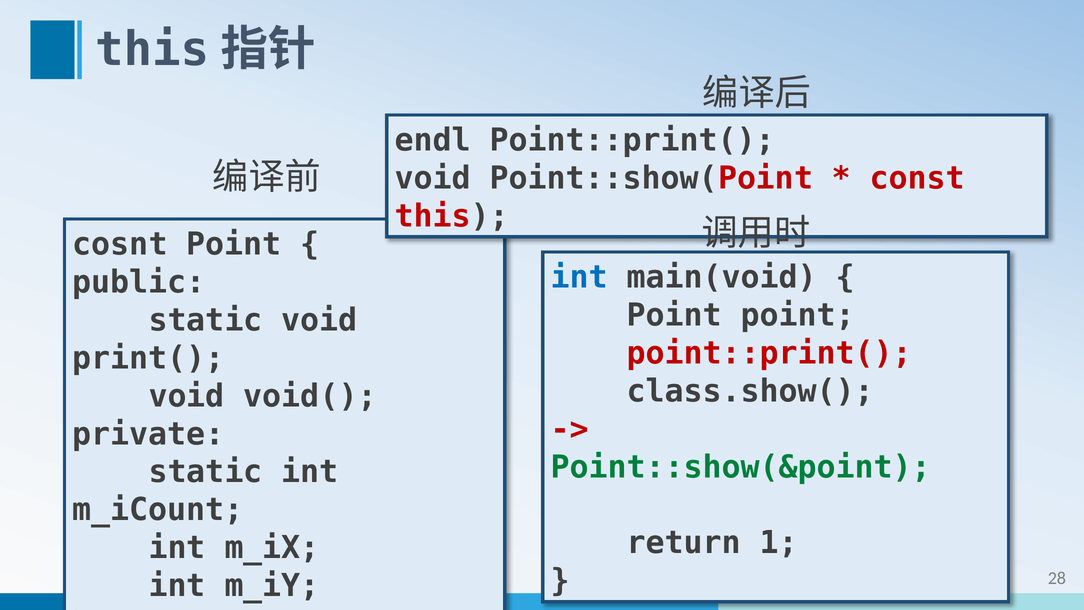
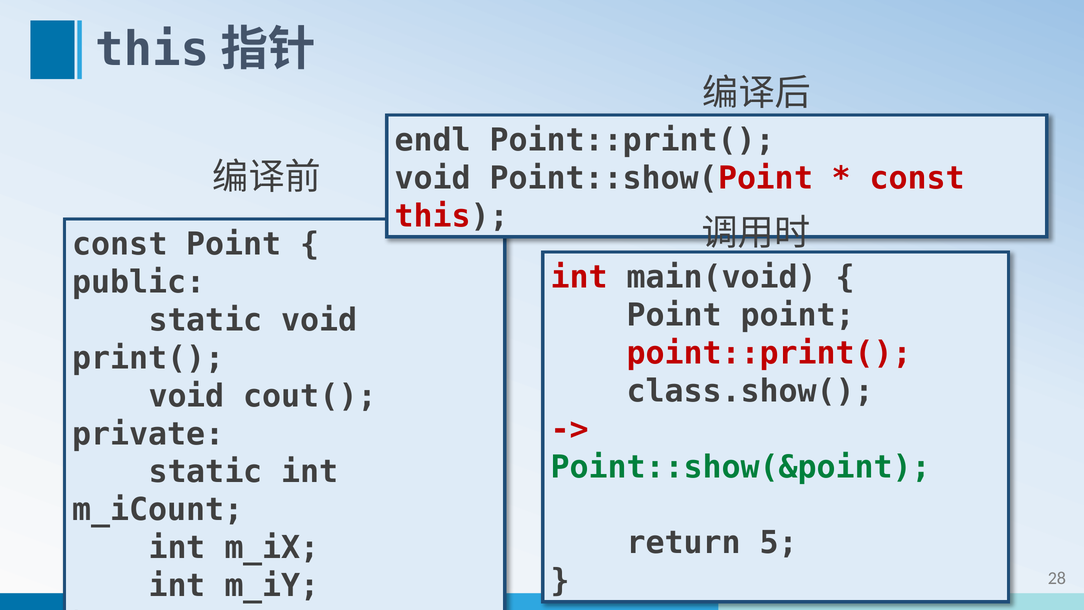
cosnt: cosnt -> const (120, 244)
int colour: blue -> red (579, 277)
void(: void( -> cout( (310, 396)
1: 1 -> 5 (779, 543)
